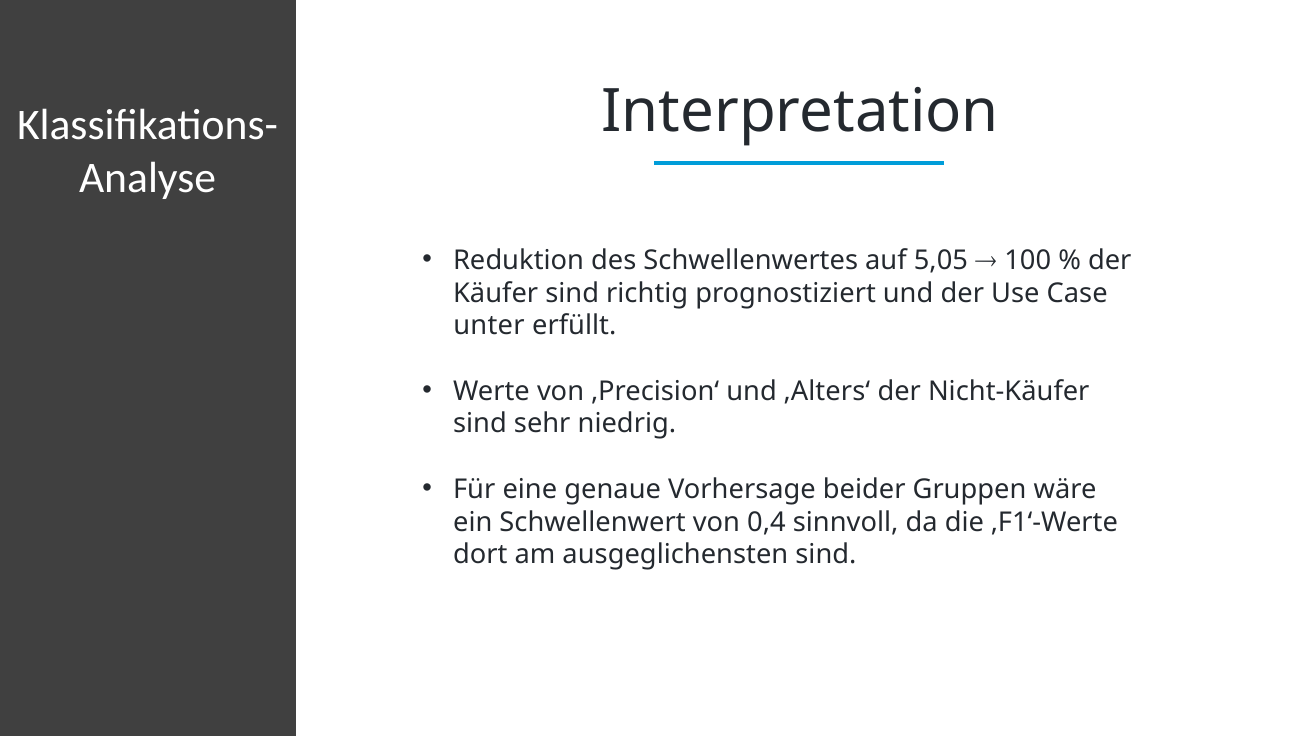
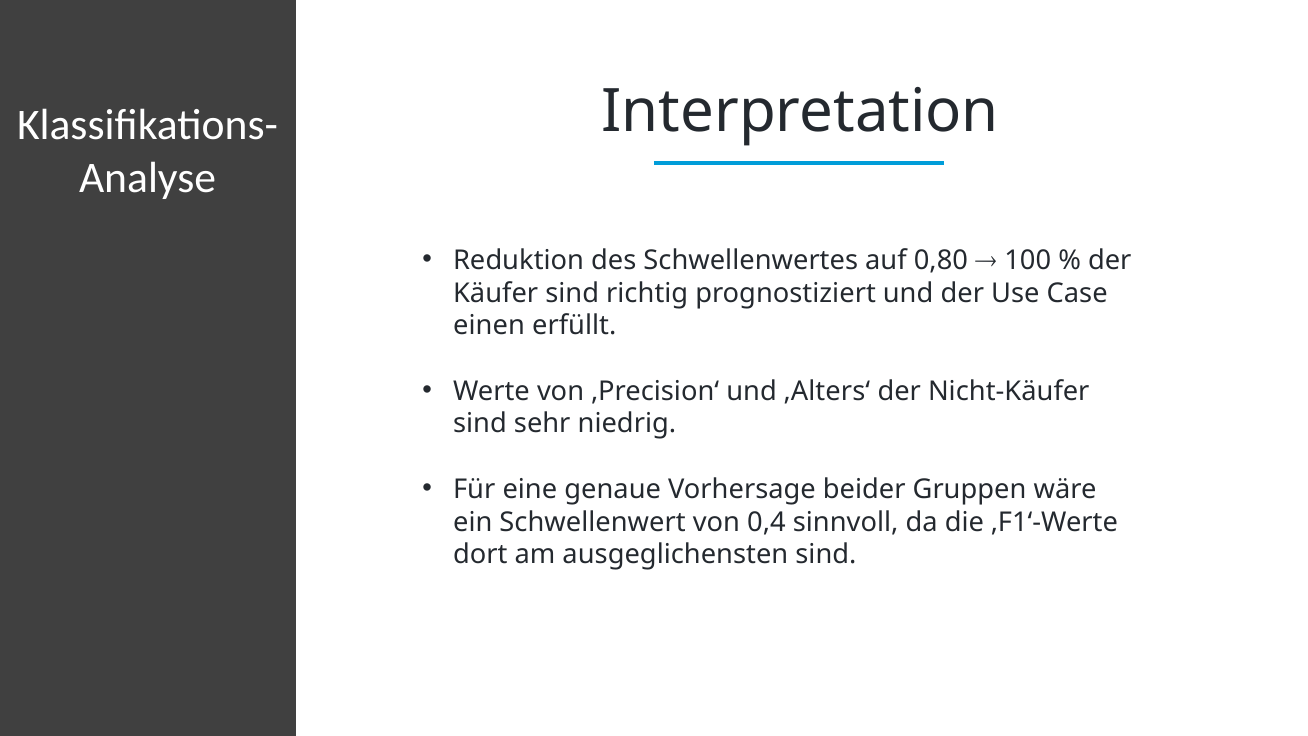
5,05: 5,05 -> 0,80 (941, 260)
unter: unter -> einen (489, 326)
